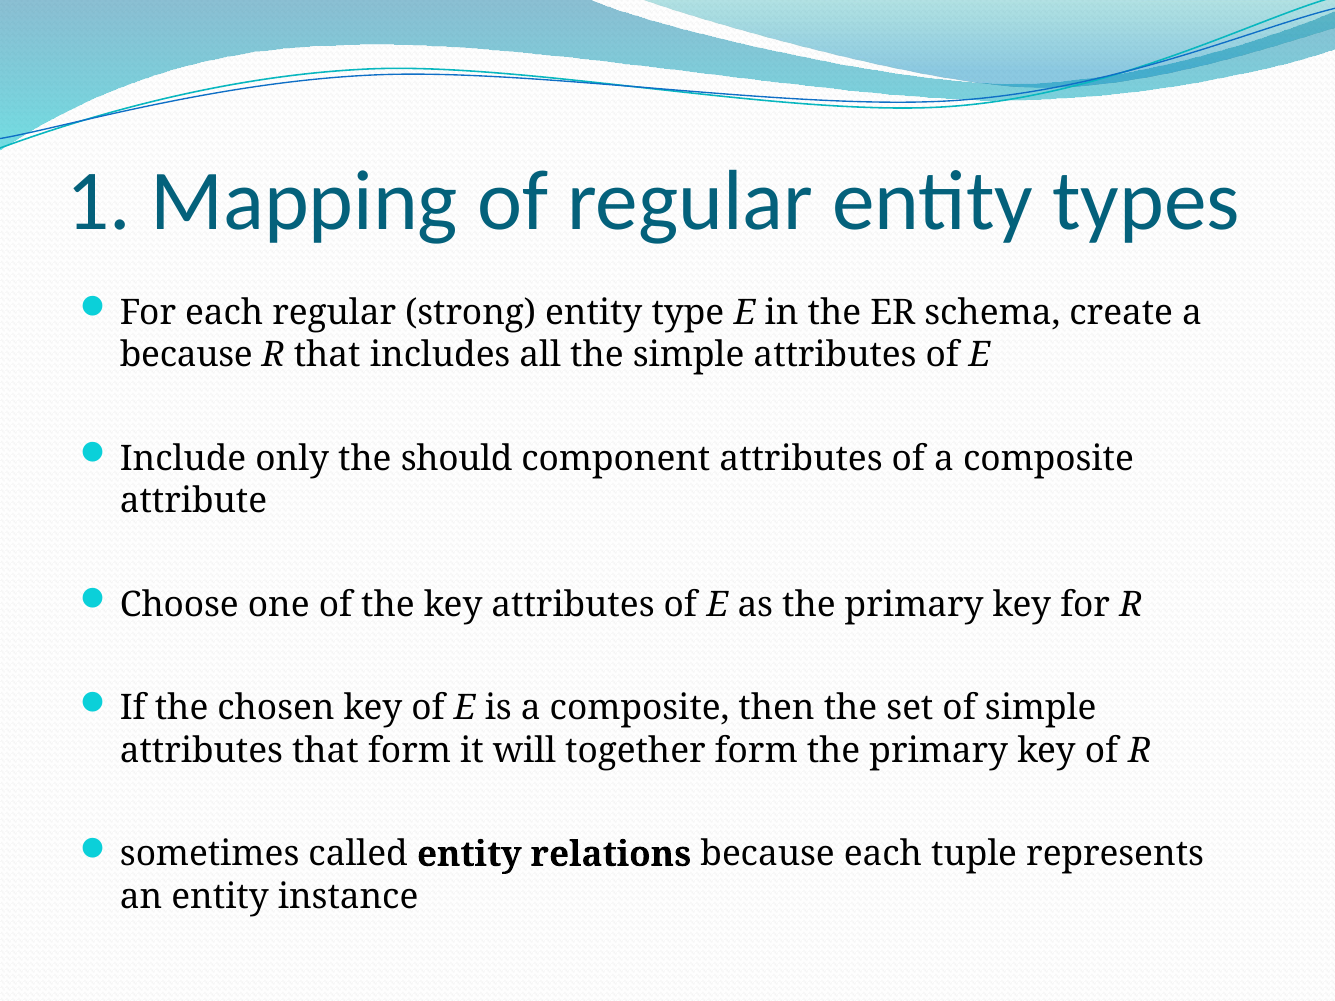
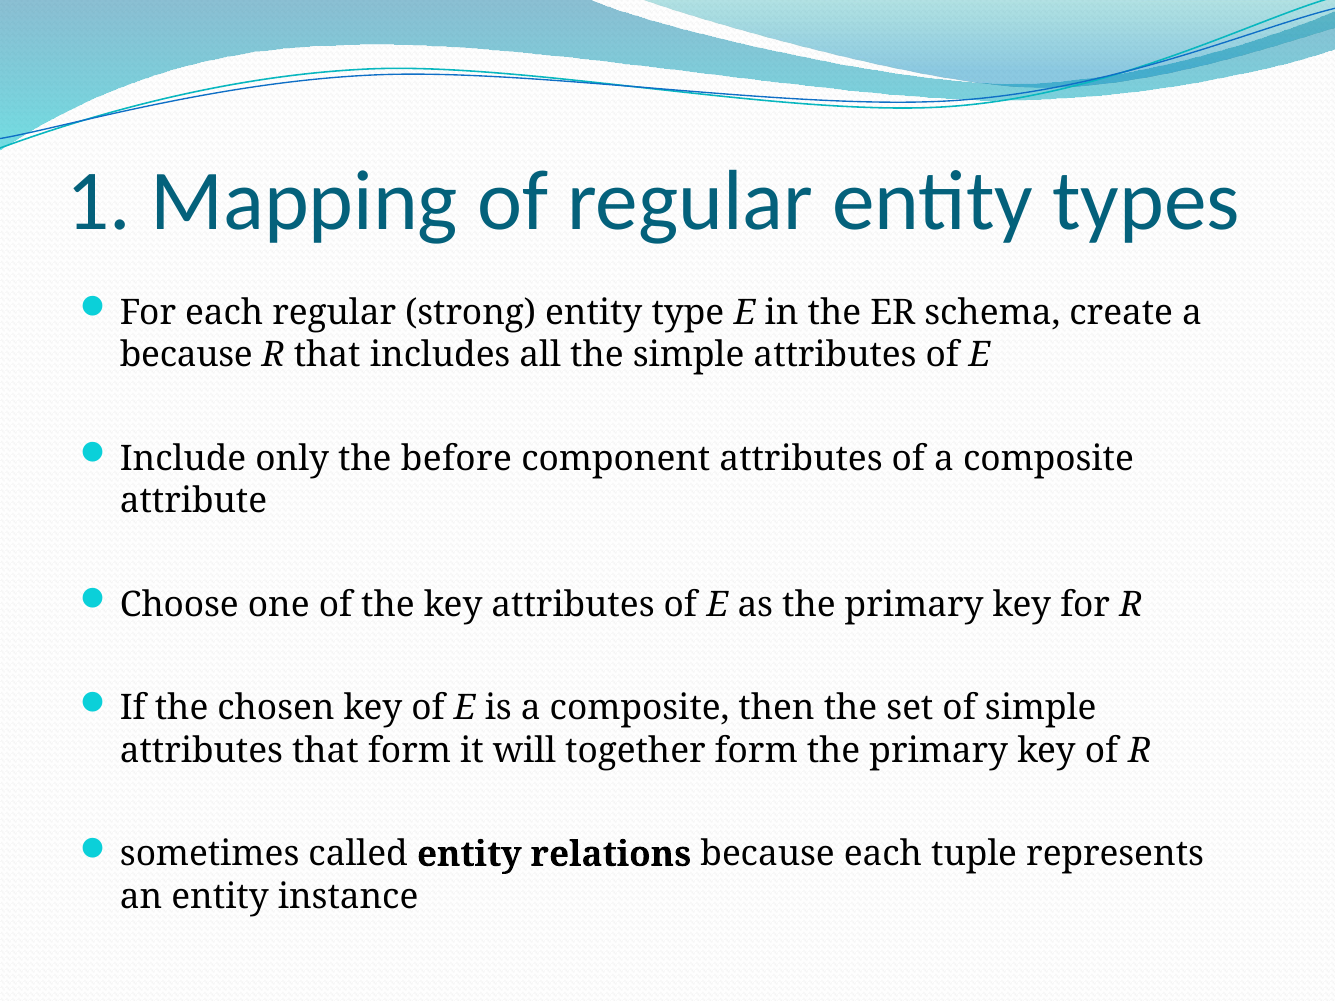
should: should -> before (456, 459)
